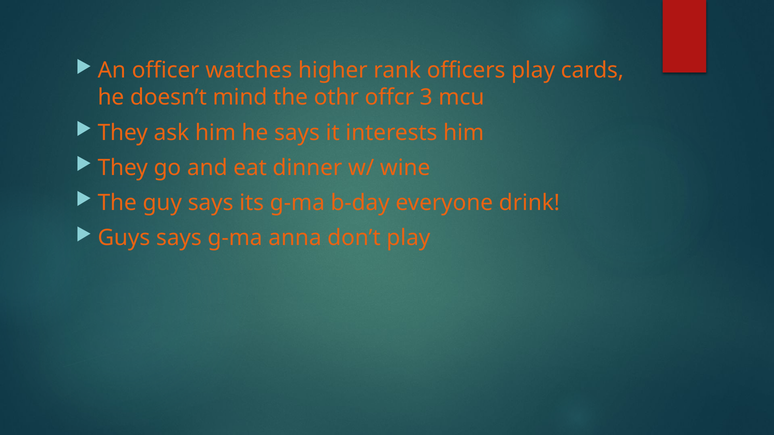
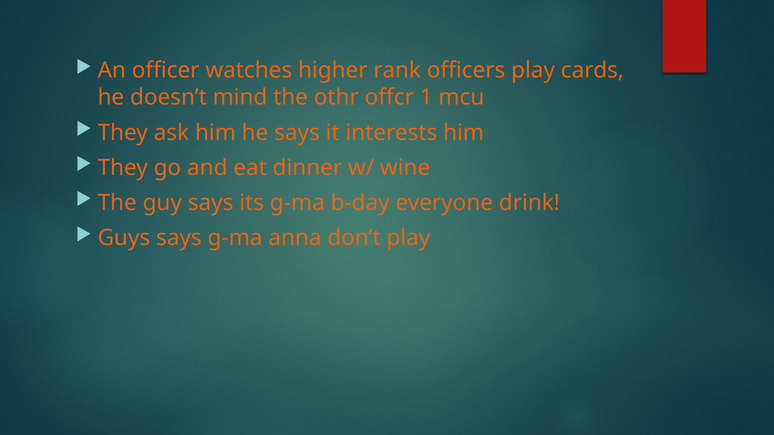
3: 3 -> 1 (426, 98)
